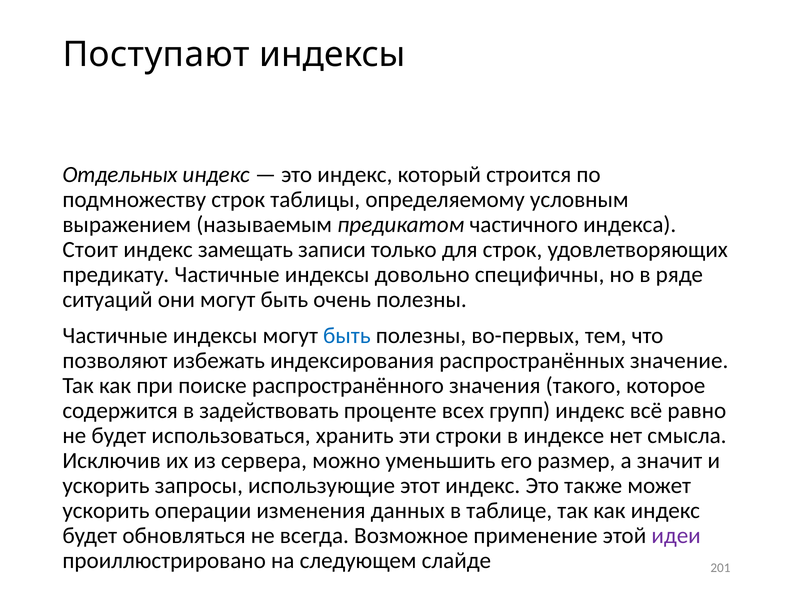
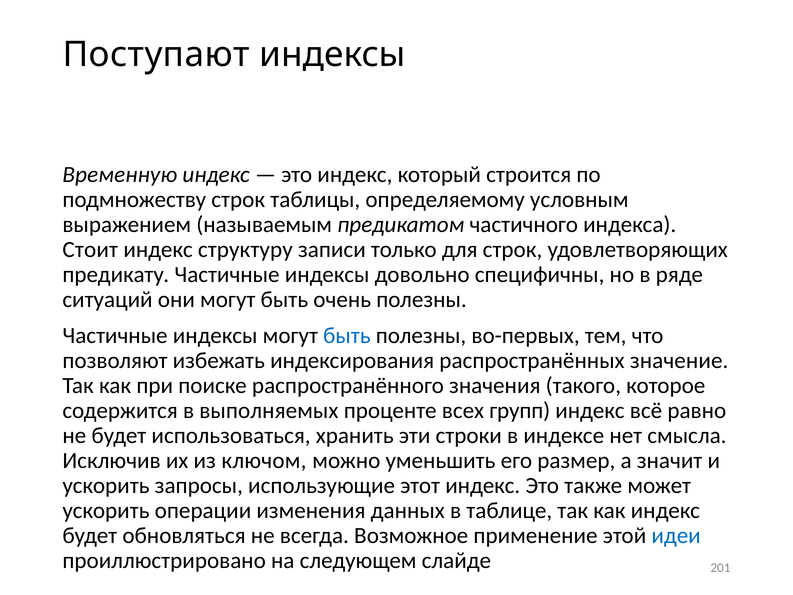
Отдельных: Отдельных -> Временную (120, 175)
замещать: замещать -> структуру (245, 250)
задействовать: задействовать -> выполняемых (269, 410)
сервера: сервера -> ключом (264, 460)
идеи colour: purple -> blue (676, 535)
